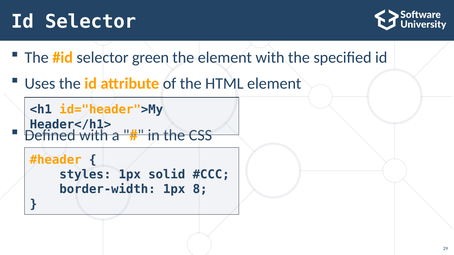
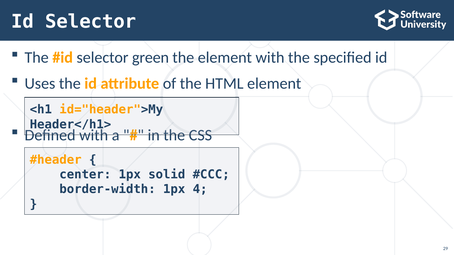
styles: styles -> center (85, 175)
8: 8 -> 4 (200, 190)
